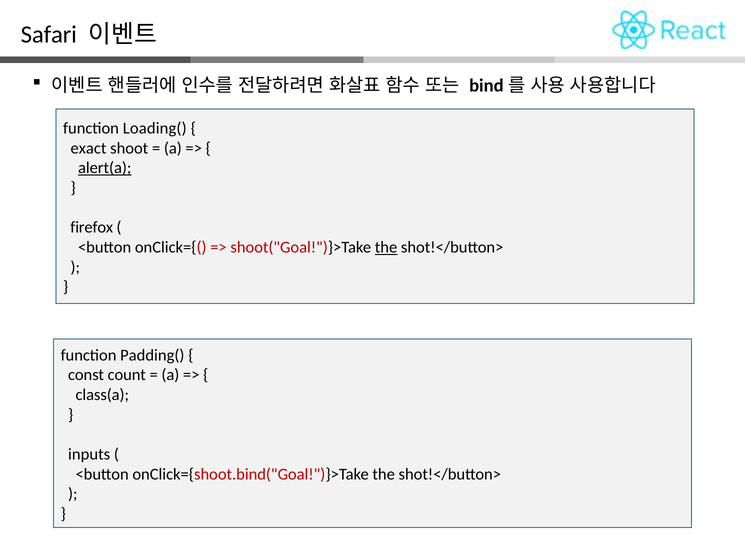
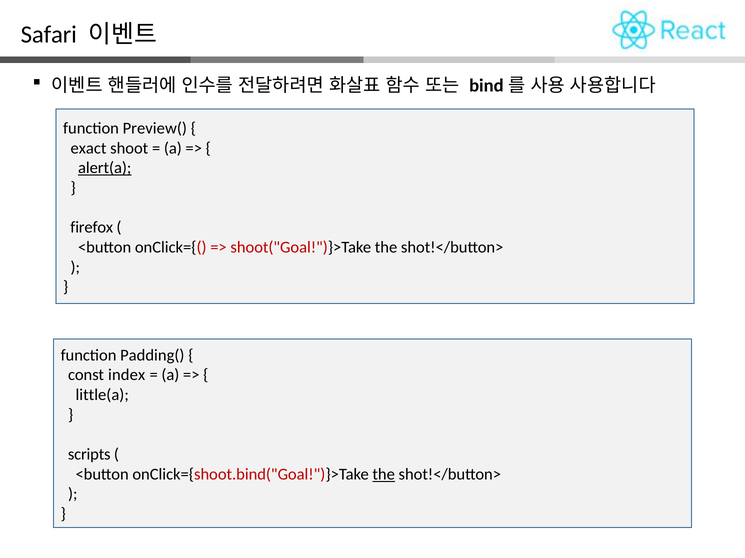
Loading(: Loading( -> Preview( (155, 128)
the underline: present -> none (386, 248)
count: count -> index (127, 376)
class(a: class(a -> little(a (102, 395)
inputs: inputs -> scripts (89, 455)
the underline: none -> present (384, 475)
